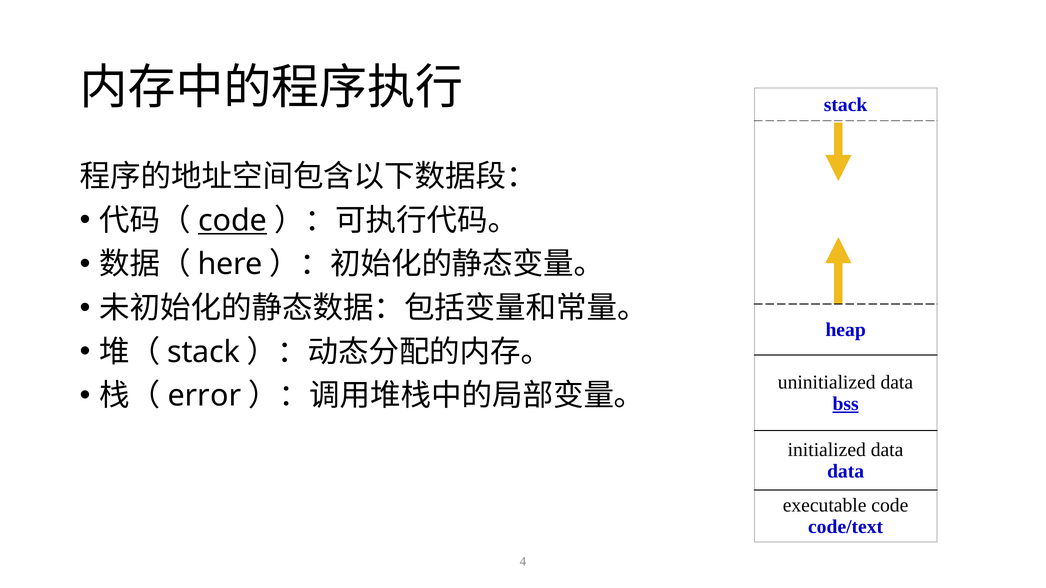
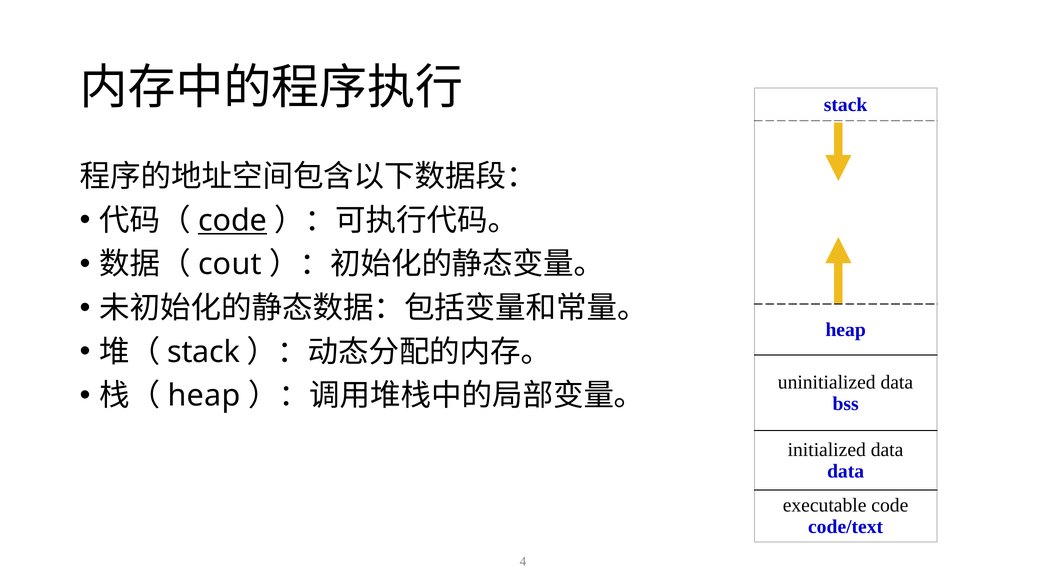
here: here -> cout (230, 265)
error: error -> heap (204, 396)
bss underline: present -> none (846, 404)
